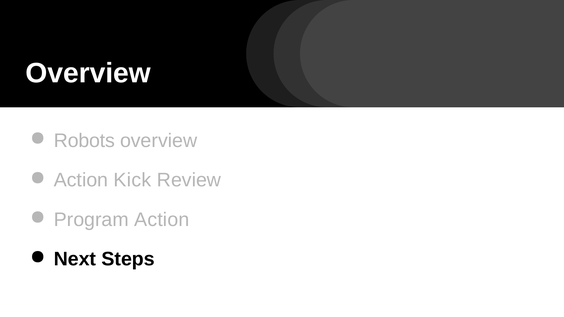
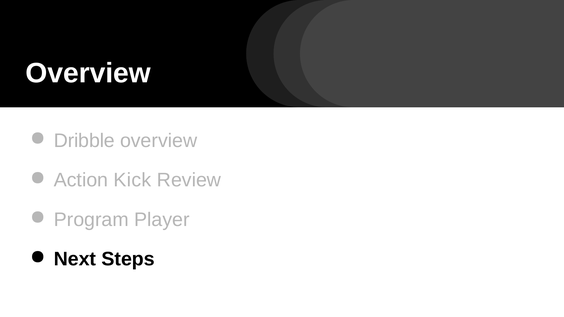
Robots: Robots -> Dribble (84, 141)
Program Action: Action -> Player (162, 220)
